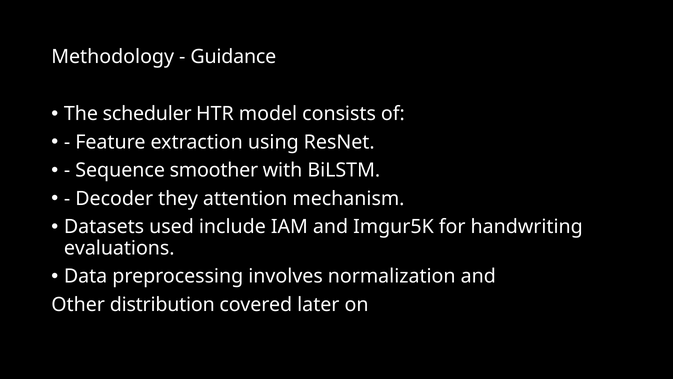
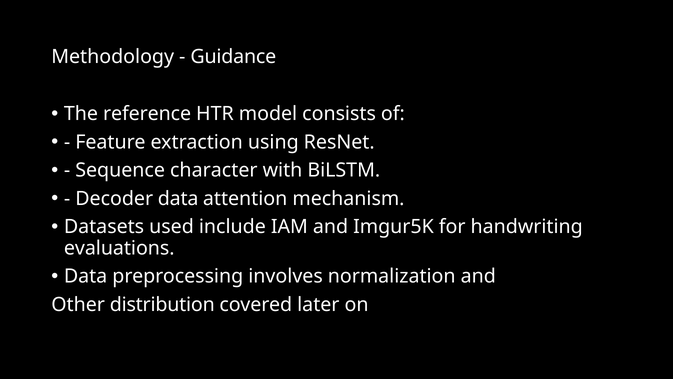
scheduler: scheduler -> reference (147, 114)
smoother: smoother -> character (214, 170)
Decoder they: they -> data (178, 198)
